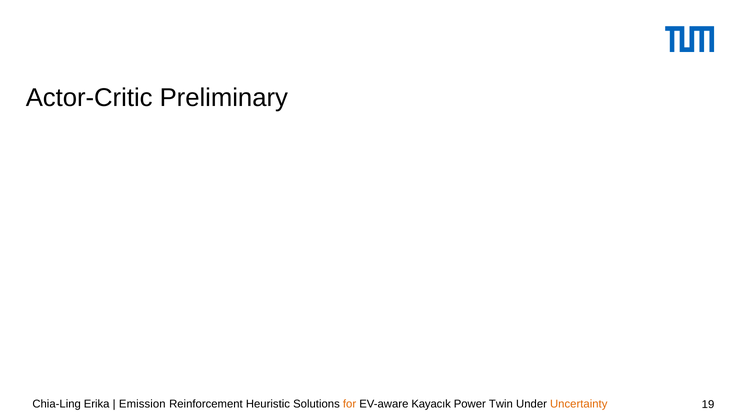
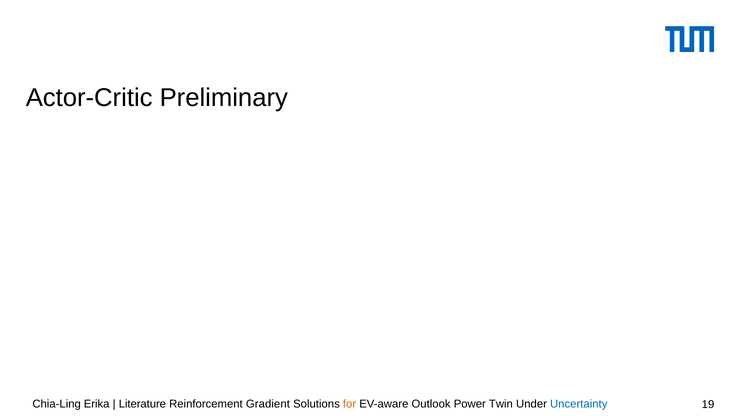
Emission: Emission -> Literature (142, 404)
Heuristic: Heuristic -> Gradient (268, 404)
Kayacık: Kayacık -> Outlook (431, 404)
Uncertainty colour: orange -> blue (579, 404)
